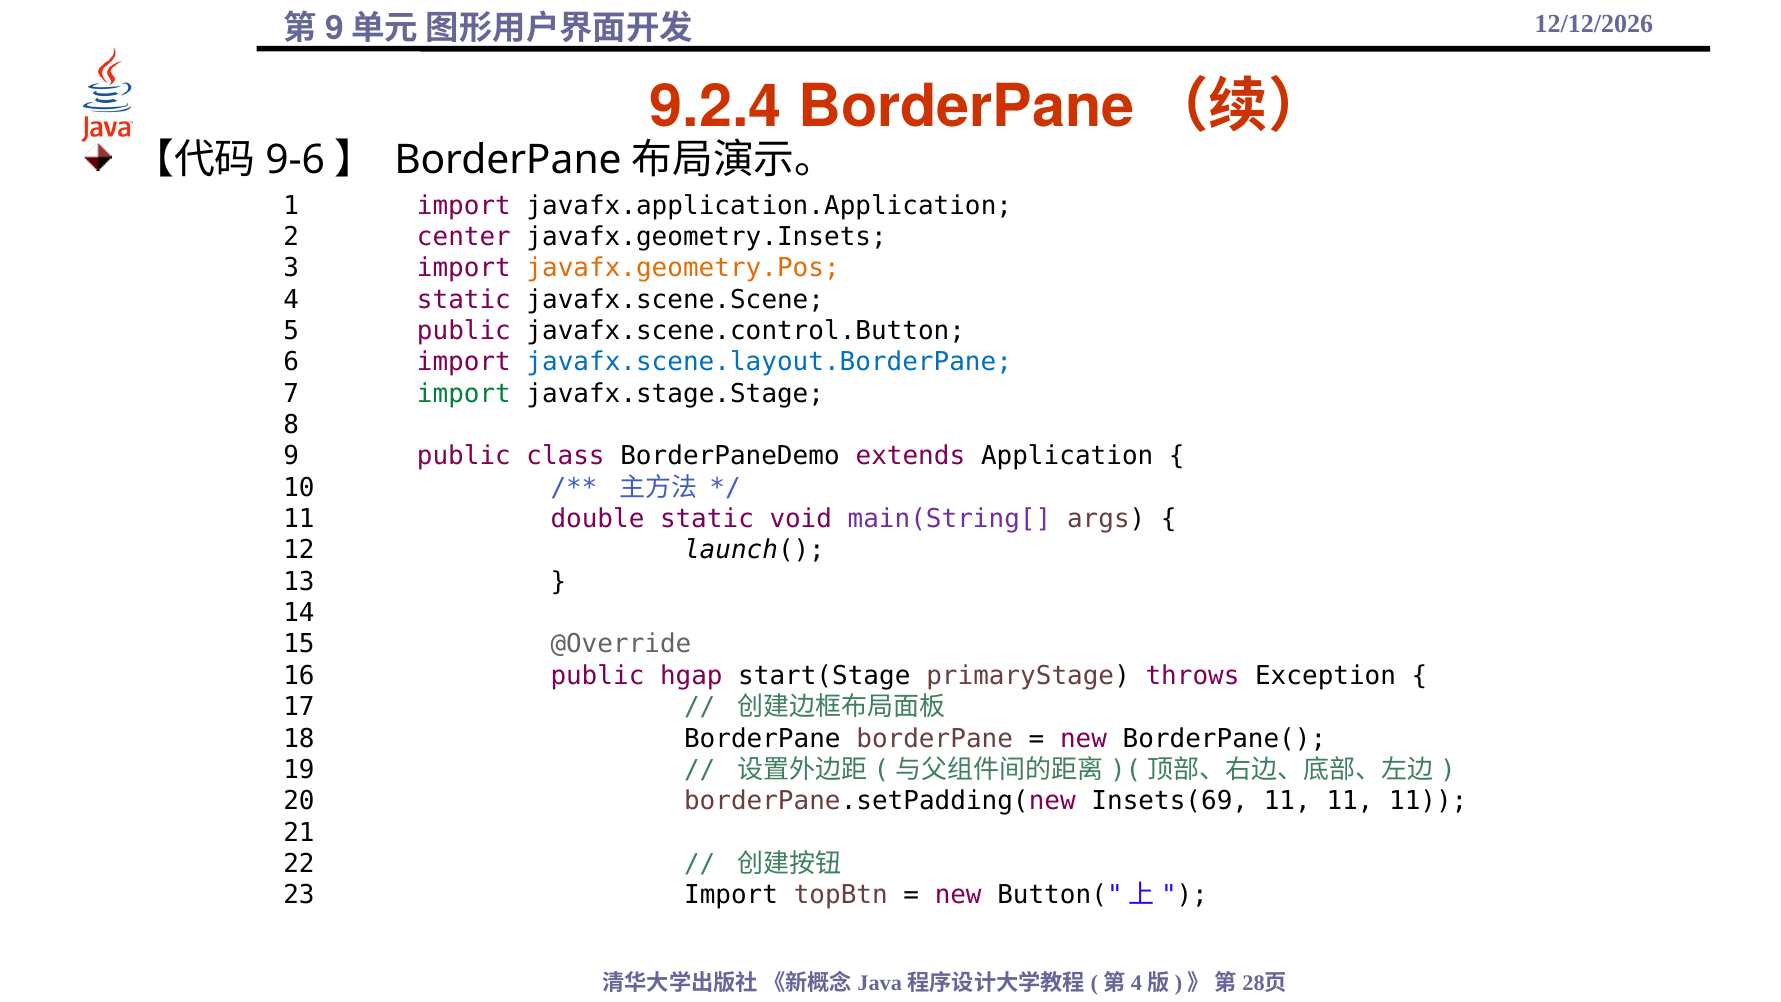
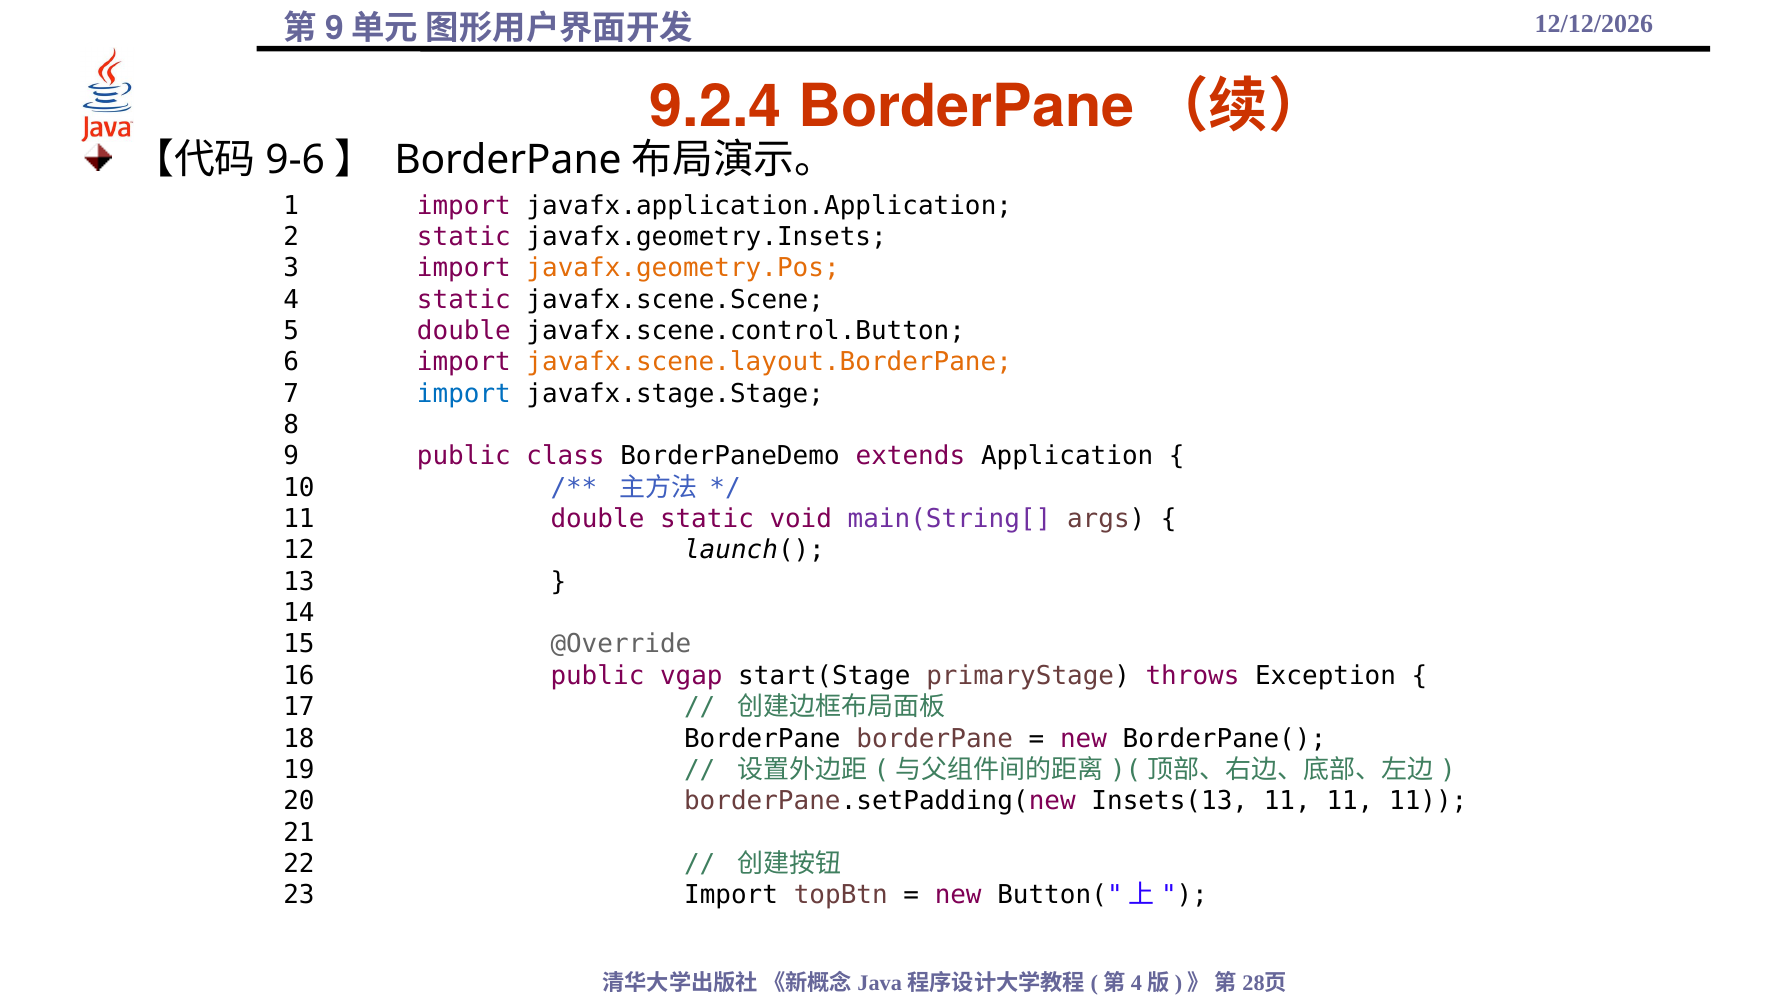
2 center: center -> static (464, 237)
5 public: public -> double (464, 331)
javafx.scene.layout.BorderPane colour: blue -> orange (769, 362)
import colour: green -> blue (464, 394)
hgap: hgap -> vgap (691, 676)
Insets(69: Insets(69 -> Insets(13 (1170, 801)
